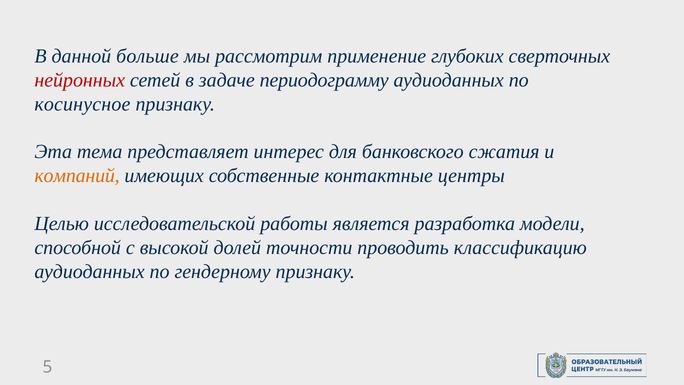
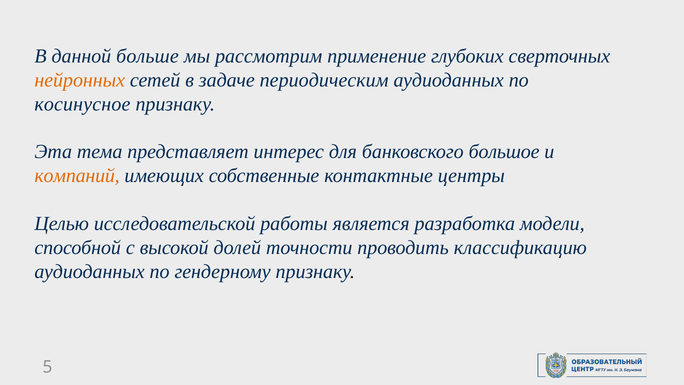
нейронных colour: red -> orange (80, 80)
периодограмму: периодограмму -> периодическим (324, 80)
сжатия: сжатия -> большое (504, 152)
